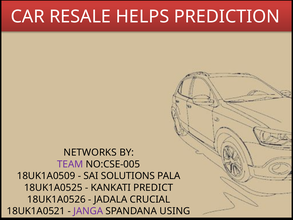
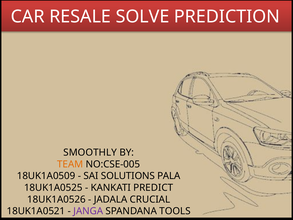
HELPS: HELPS -> SOLVE (142, 17)
NETWORKS: NETWORKS -> SMOOTHLY (90, 152)
TEAM colour: purple -> orange (70, 164)
USING: USING -> TOOLS (175, 211)
